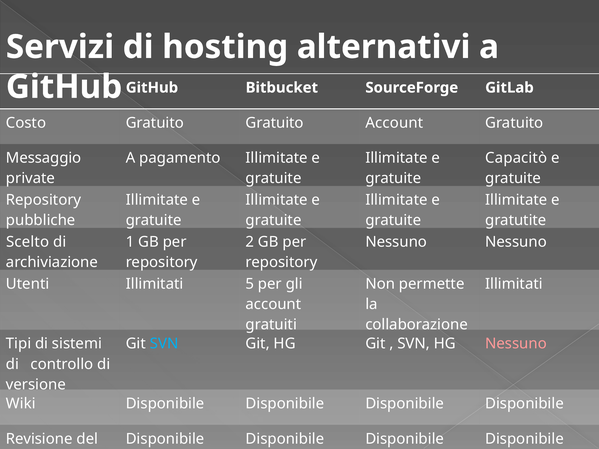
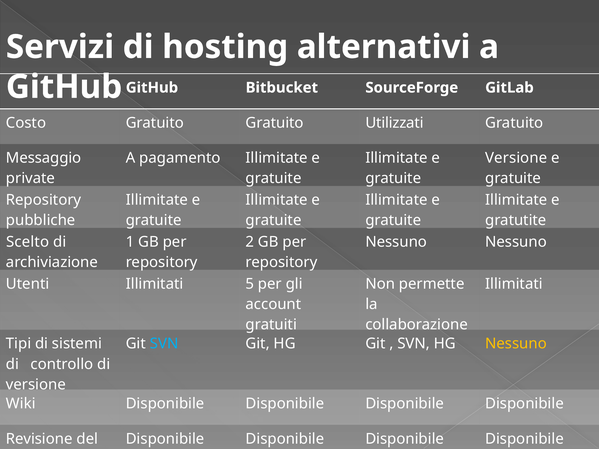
Gratuito Account: Account -> Utilizzati (395, 123)
Capacitò: Capacitò -> Versione (516, 158)
Nessuno colour: pink -> yellow (516, 344)
